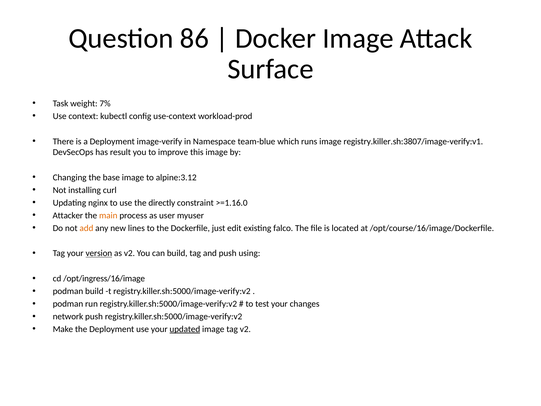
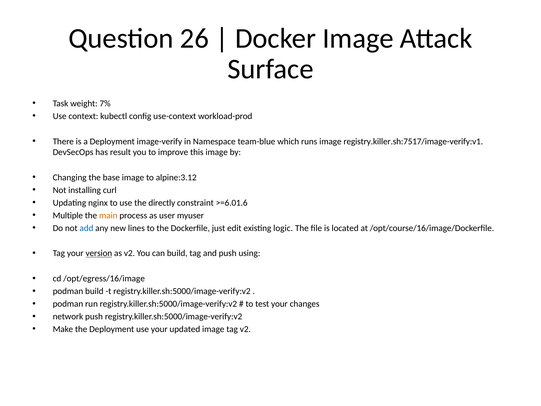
86: 86 -> 26 (194, 38)
registry.killer.sh:3807/image-verify:v1: registry.killer.sh:3807/image-verify:v1 -> registry.killer.sh:7517/image-verify:v1 (413, 141)
>=1.16.0: >=1.16.0 -> >=6.01.6 (232, 203)
Attacker: Attacker -> Multiple (68, 215)
add colour: orange -> blue (86, 228)
falco: falco -> logic (283, 228)
/opt/ingress/16/image: /opt/ingress/16/image -> /opt/egress/16/image (104, 278)
updated underline: present -> none (185, 329)
